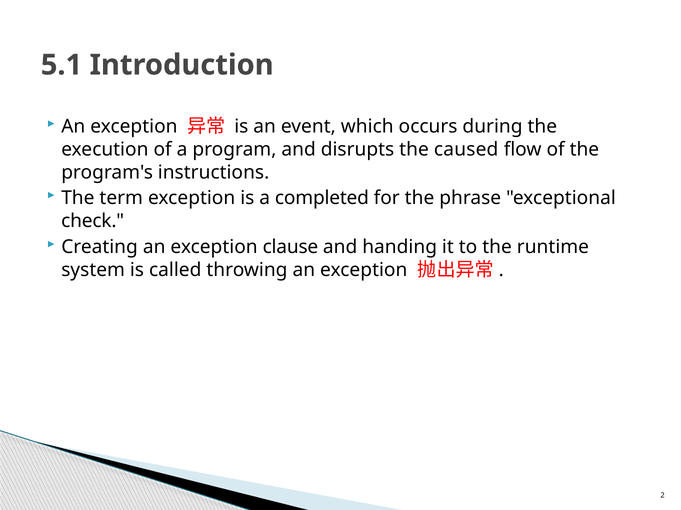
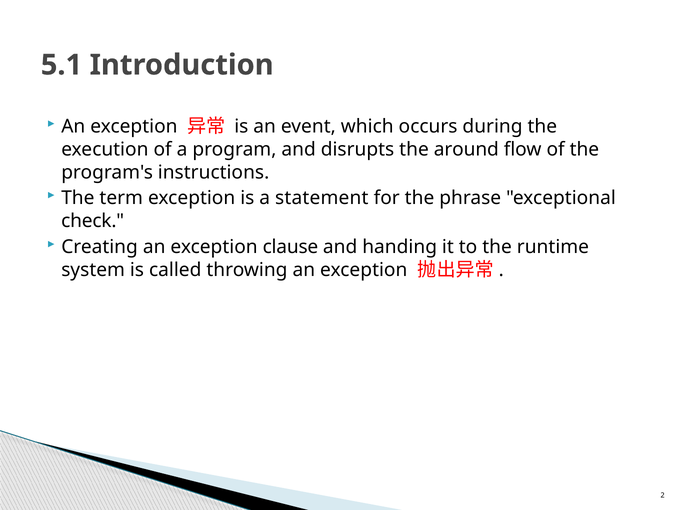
caused: caused -> around (466, 150)
completed: completed -> statement (322, 198)
